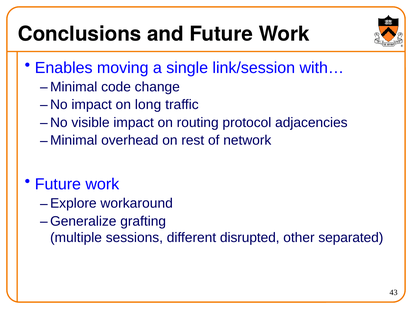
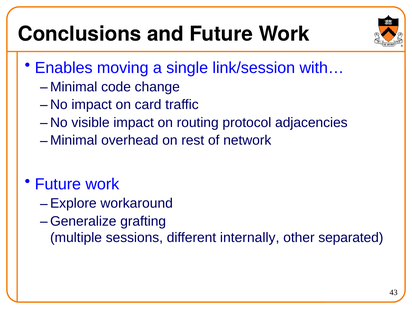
long: long -> card (148, 105)
disrupted: disrupted -> internally (250, 238)
